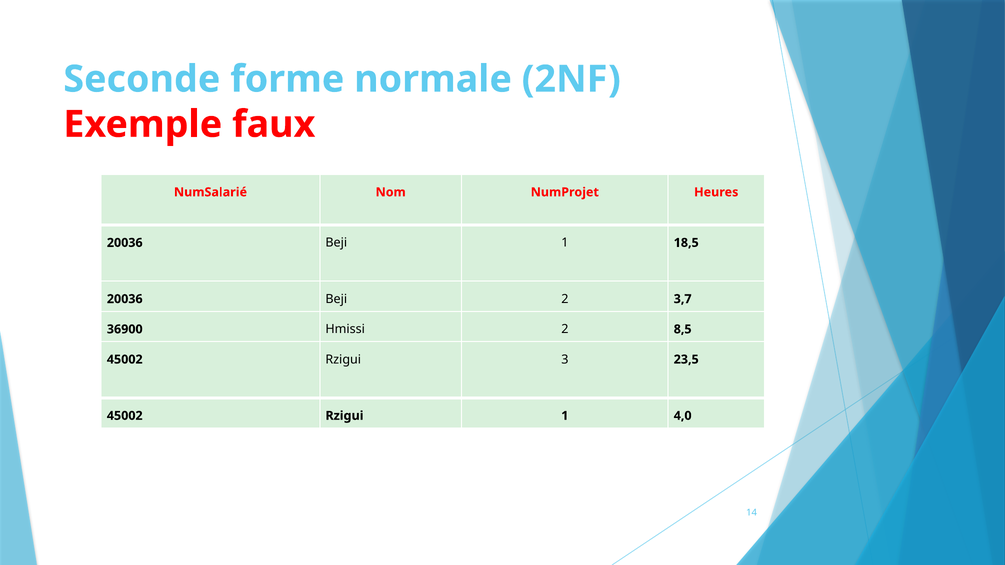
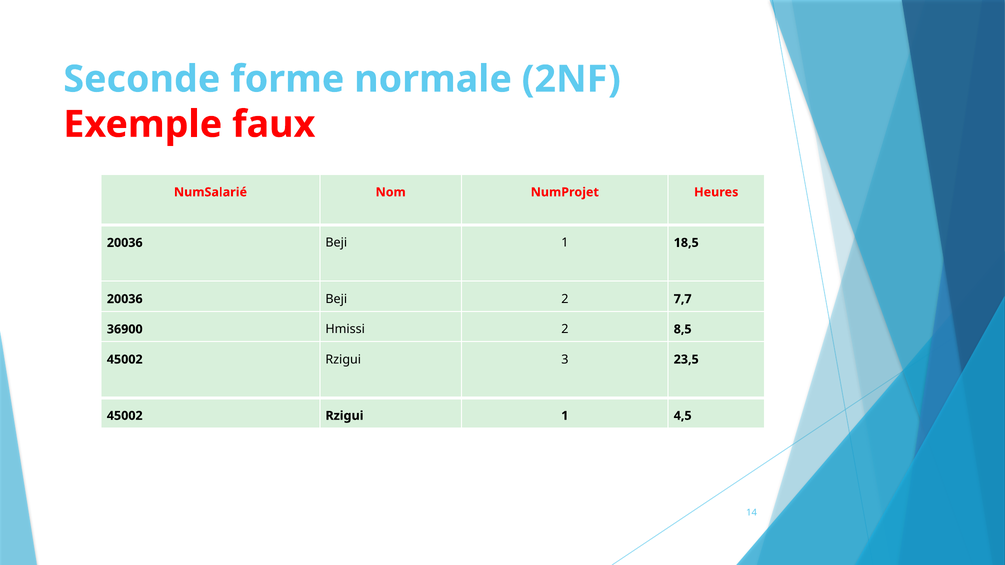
3,7: 3,7 -> 7,7 (683, 299)
4,0: 4,0 -> 4,5 (683, 416)
